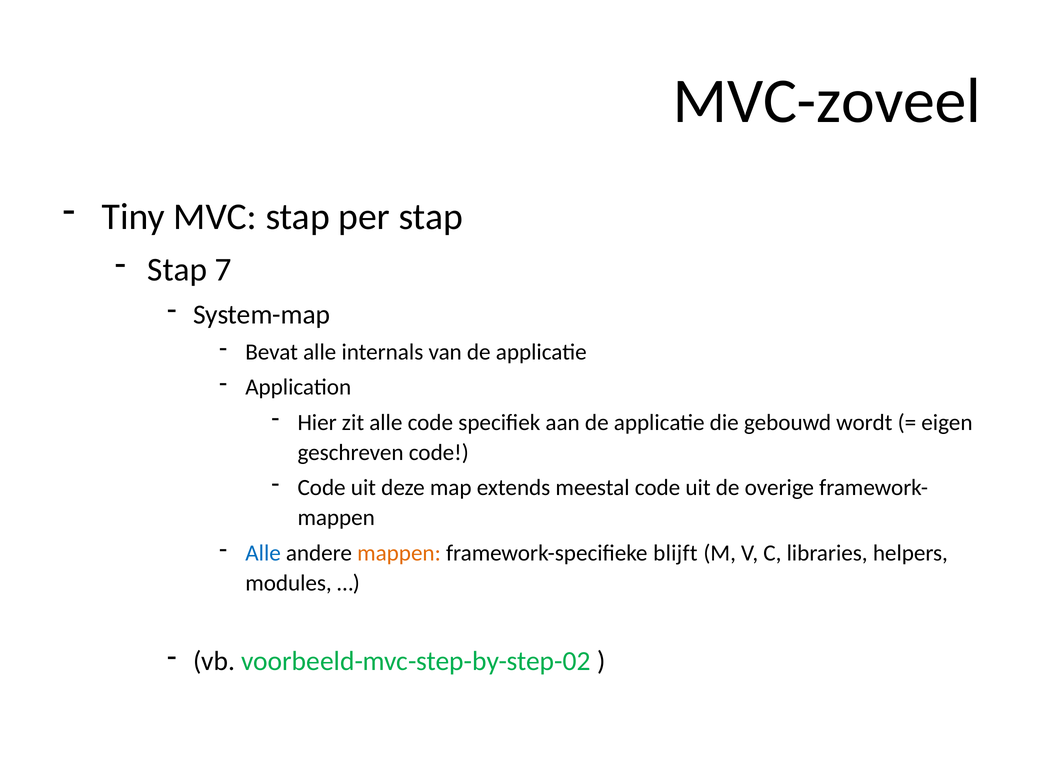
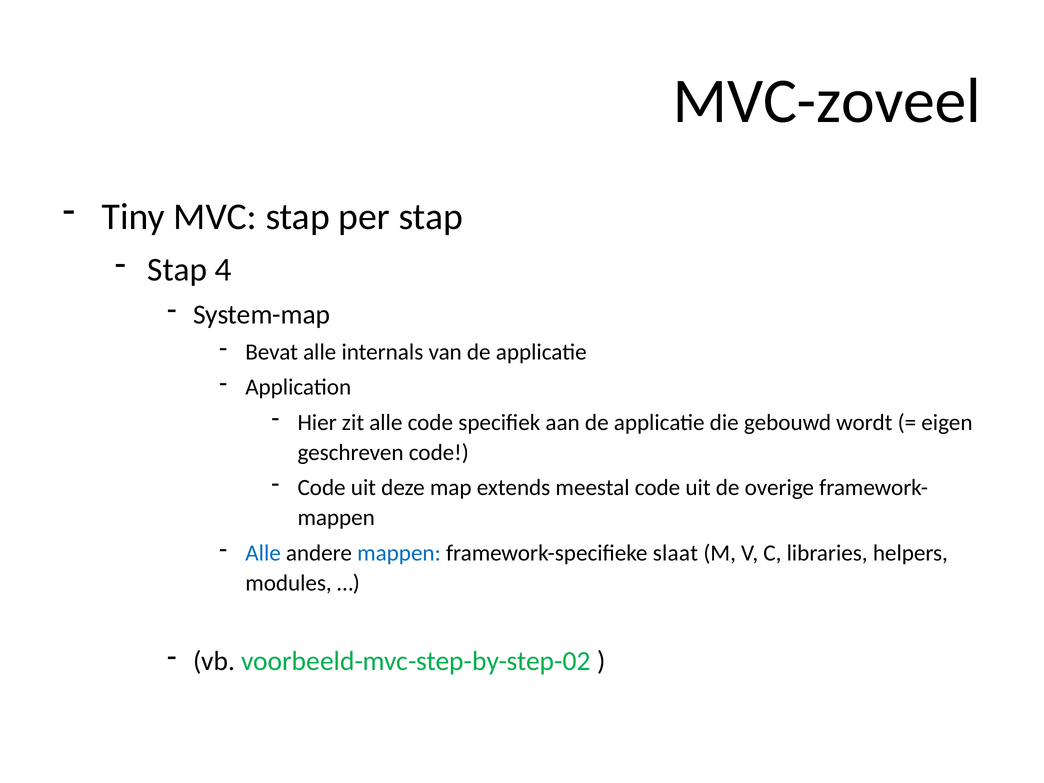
7: 7 -> 4 (223, 270)
mappen colour: orange -> blue (399, 553)
blijft: blijft -> slaat (675, 553)
